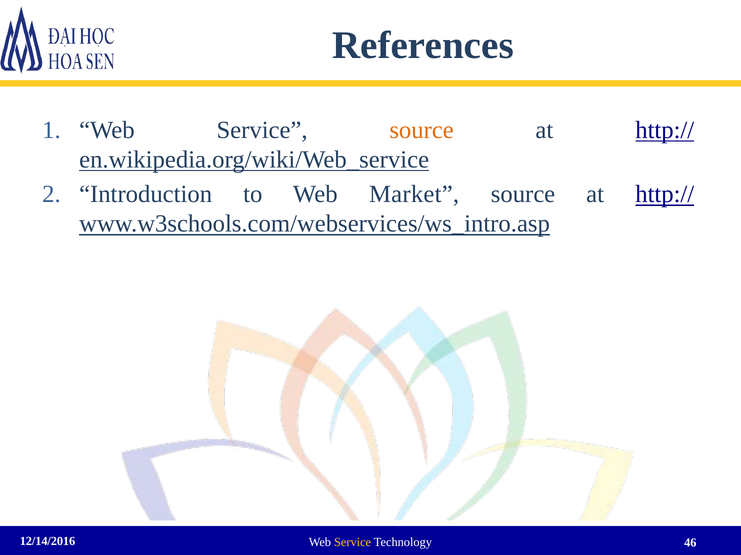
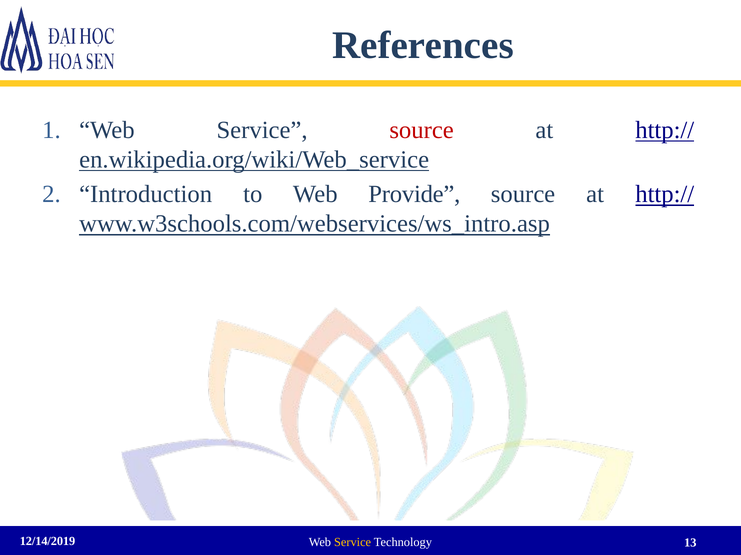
source colour: orange -> red (422, 130)
Market: Market -> Provide (414, 194)
12/14/2016: 12/14/2016 -> 12/14/2019 (48, 542)
46: 46 -> 13 (690, 543)
